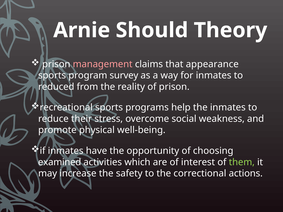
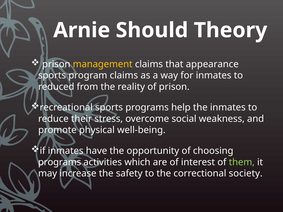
management colour: pink -> yellow (103, 64)
program survey: survey -> claims (124, 76)
examined: examined -> programs (60, 162)
actions: actions -> society (246, 174)
